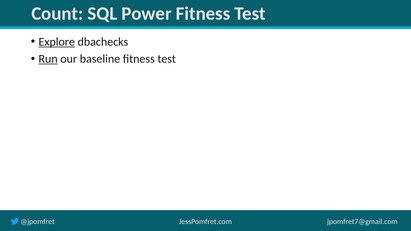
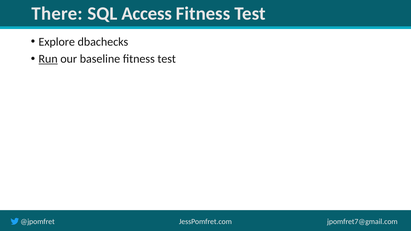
Count: Count -> There (57, 14)
Power: Power -> Access (147, 14)
Explore underline: present -> none (57, 42)
